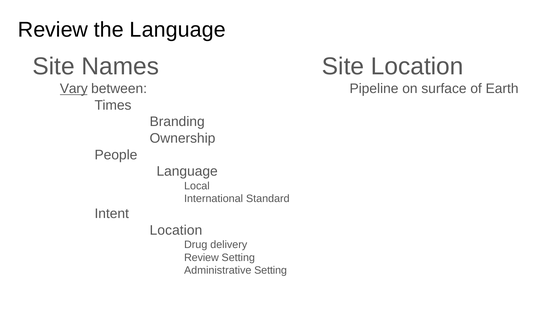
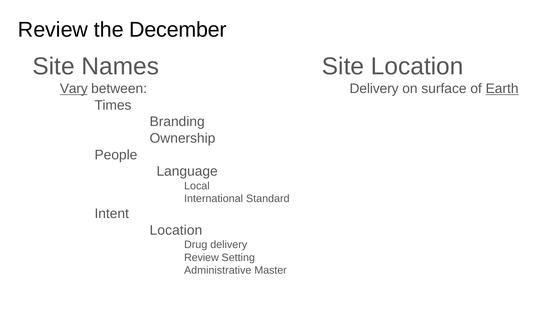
the Language: Language -> December (178, 30)
Pipeline: Pipeline -> Delivery (374, 89)
Earth underline: none -> present (502, 89)
Administrative Setting: Setting -> Master (271, 270)
